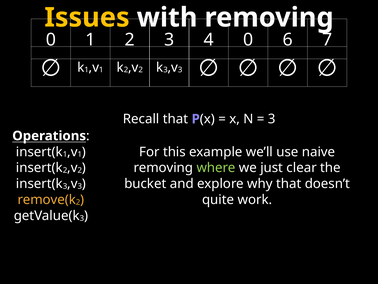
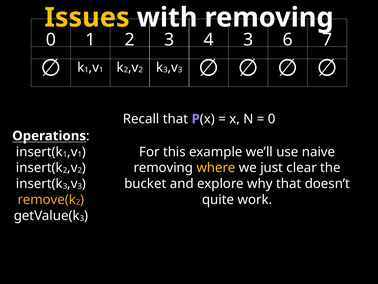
4 0: 0 -> 3 (248, 40)
3: 3 -> 0 (272, 119)
where colour: light green -> yellow (216, 168)
